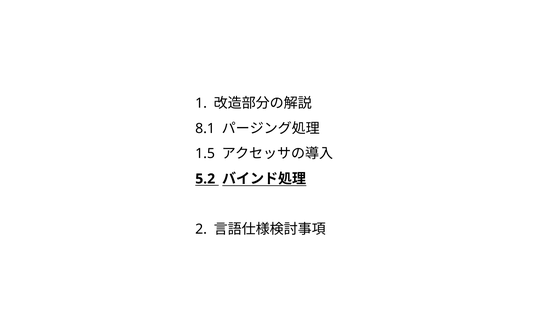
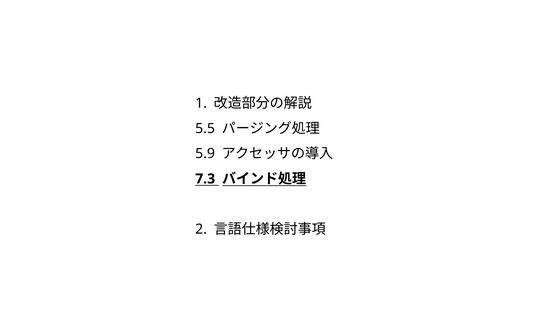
8.1: 8.1 -> 5.5 (205, 128)
1.5: 1.5 -> 5.9 (205, 154)
5.2: 5.2 -> 7.3 (205, 179)
